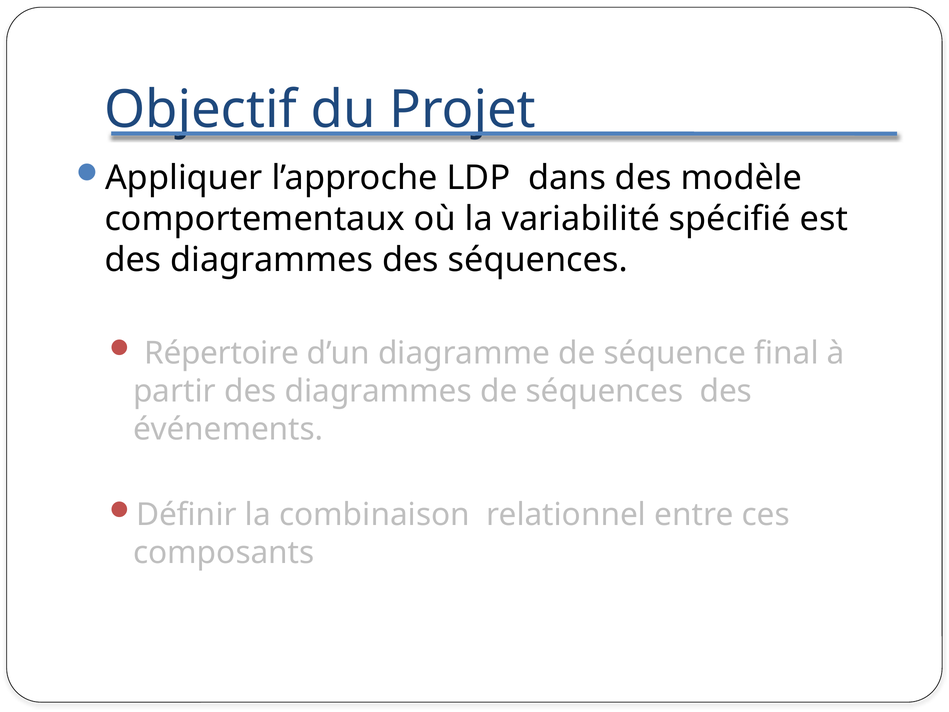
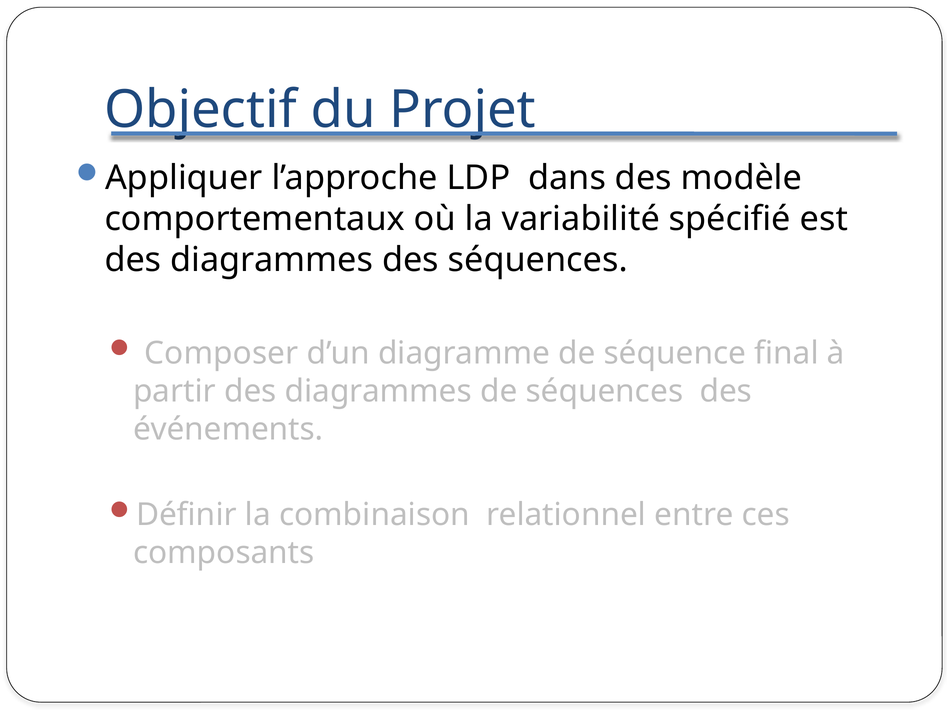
Répertoire: Répertoire -> Composer (221, 353)
